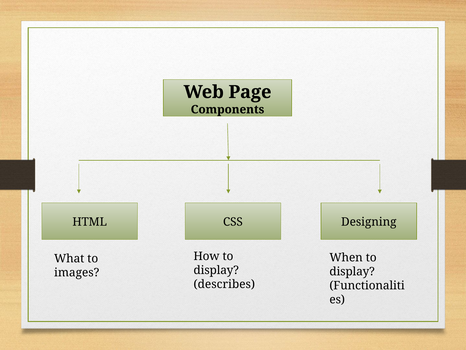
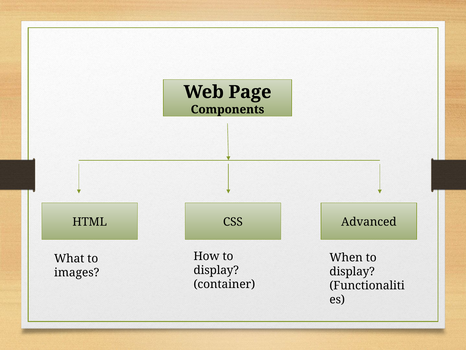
Designing: Designing -> Advanced (369, 222)
describes: describes -> container (224, 284)
